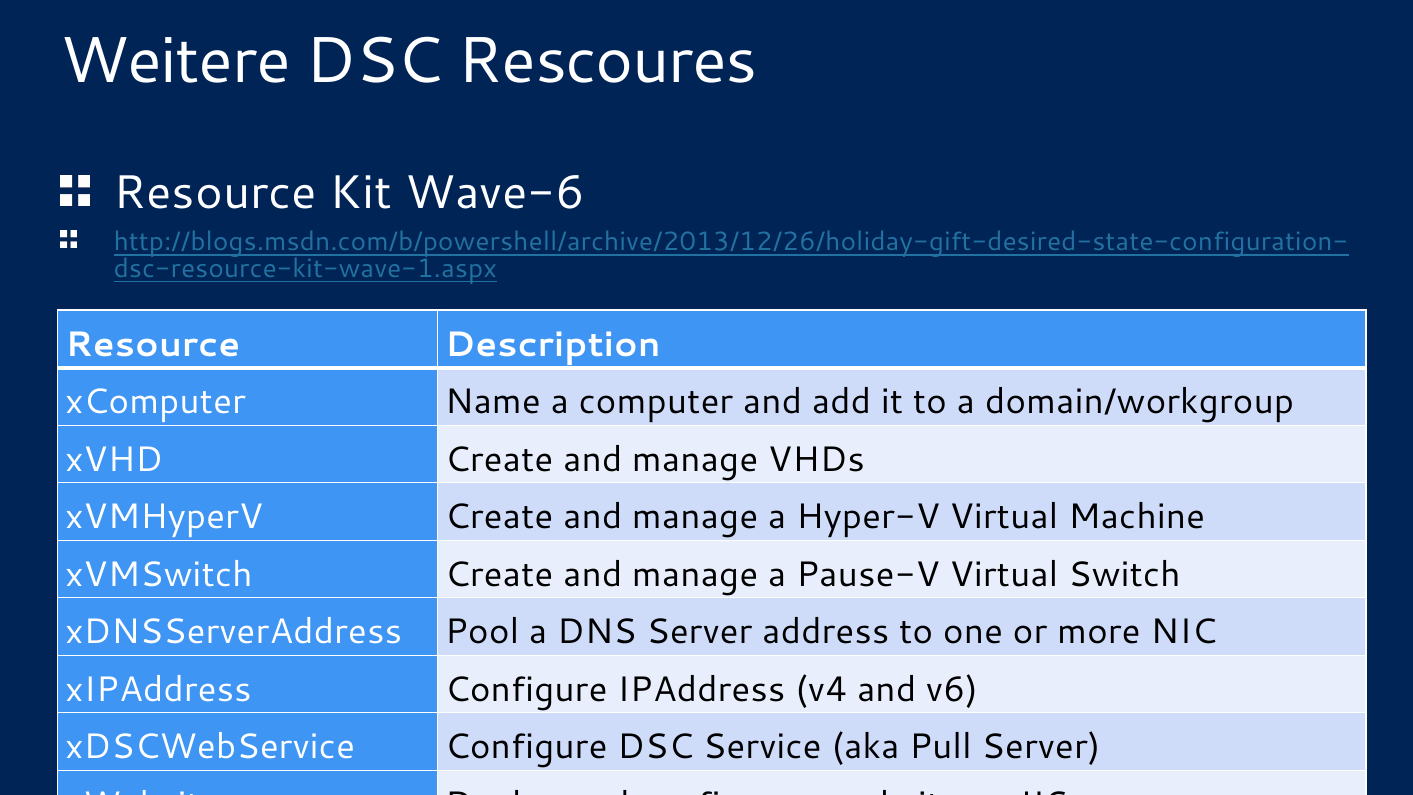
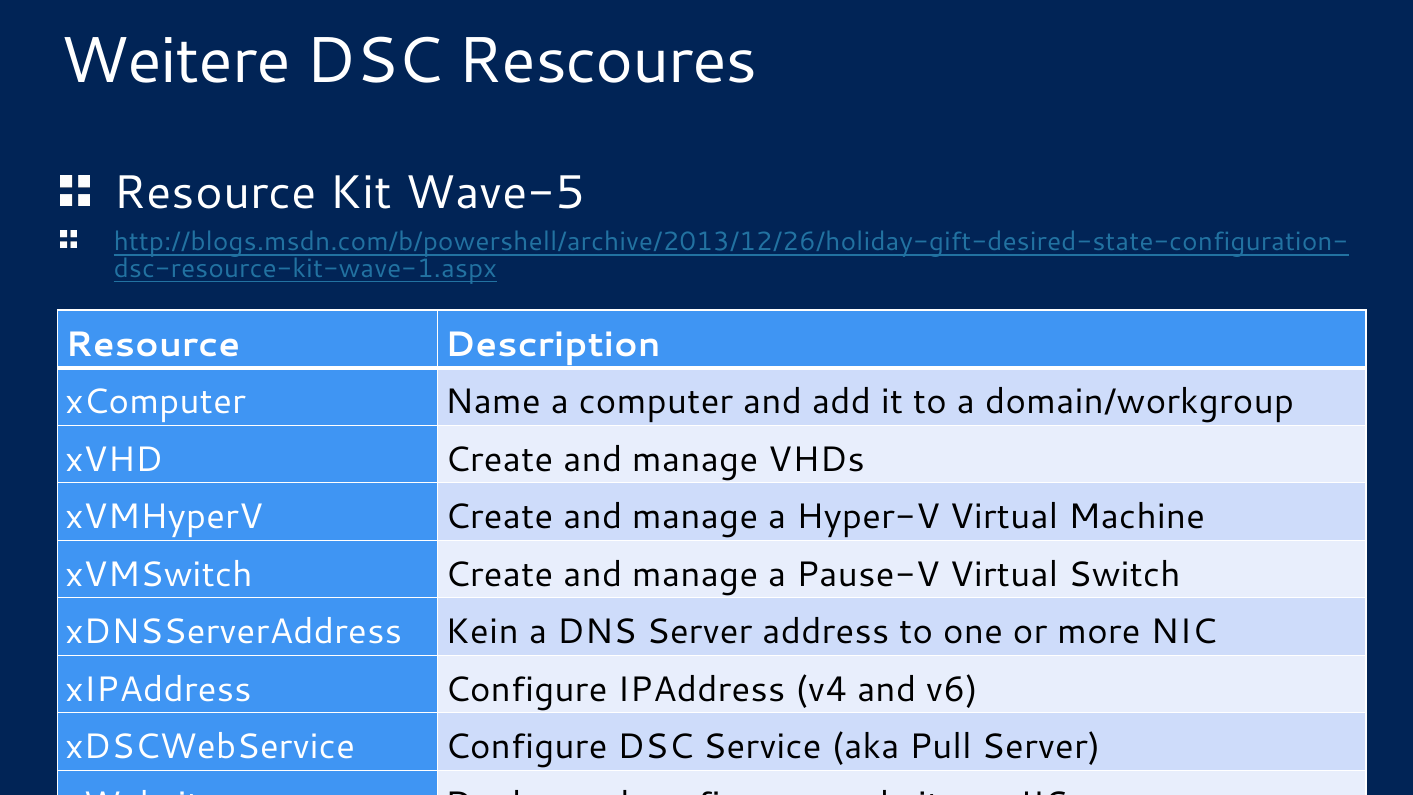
Wave-6: Wave-6 -> Wave-5 (495, 193)
Pool: Pool -> Kein (482, 632)
